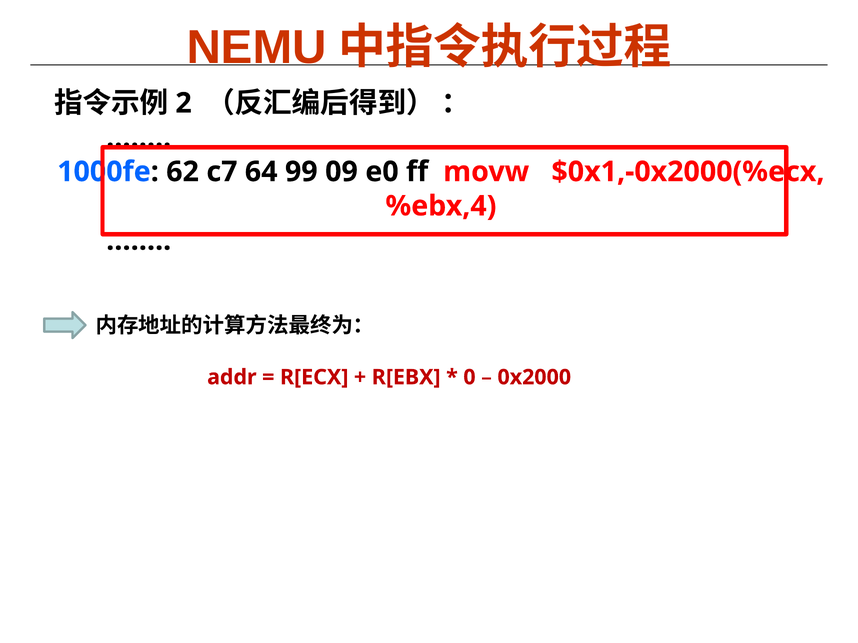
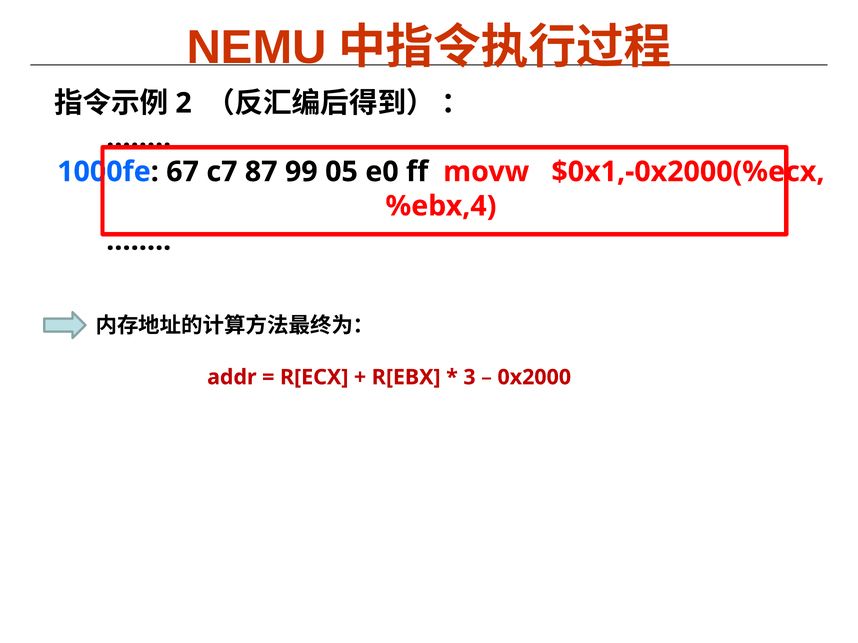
62: 62 -> 67 (183, 172)
64: 64 -> 87 (261, 172)
09: 09 -> 05 (341, 172)
0: 0 -> 3 (469, 378)
